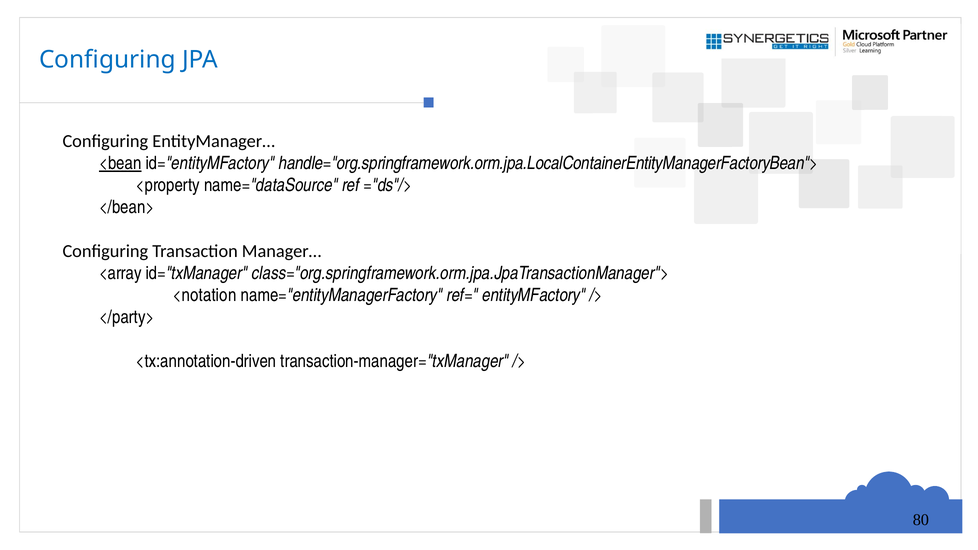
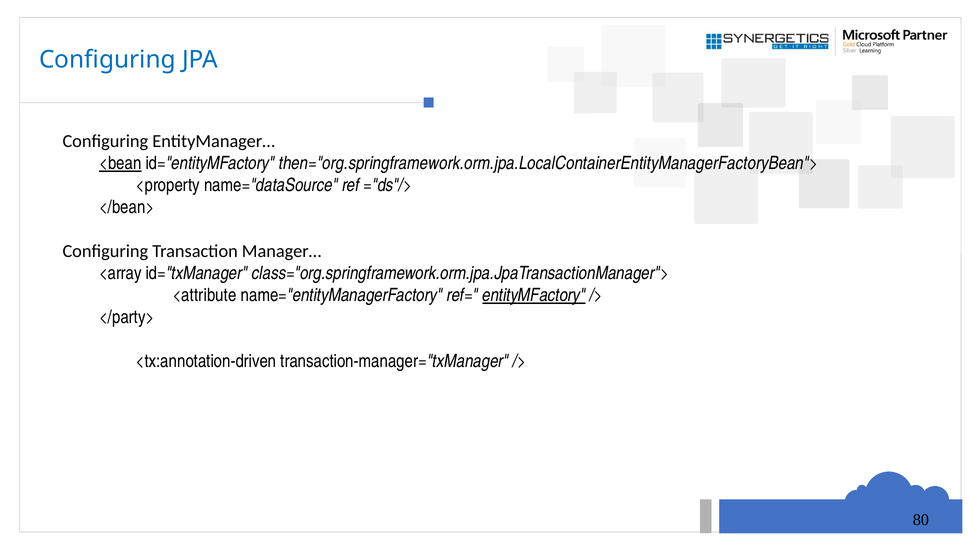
handle="org.springframework.orm.jpa.LocalContainerEntityManagerFactoryBean">: handle="org.springframework.orm.jpa.LocalContainerEntityManagerFactoryBean"> -> then="org.springframework.orm.jpa.LocalContainerEntityManagerFactoryBean"> (548, 163)
<notation: <notation -> <attribute (205, 295)
entityMFactory underline: none -> present (534, 295)
